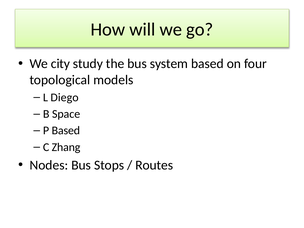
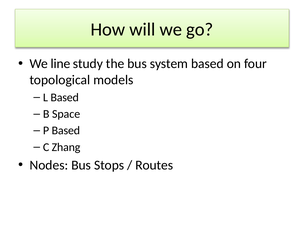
city: city -> line (60, 64)
L Diego: Diego -> Based (65, 97)
